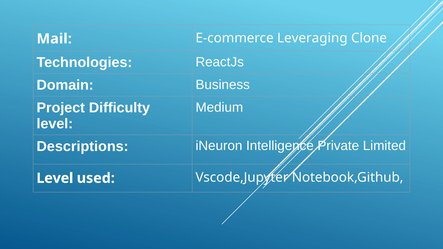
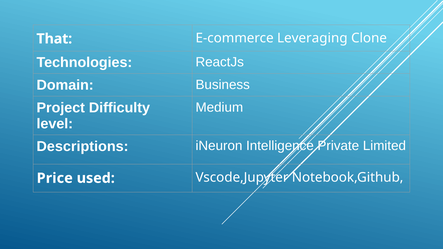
Mail: Mail -> That (54, 39)
Level: Level -> Price (55, 178)
